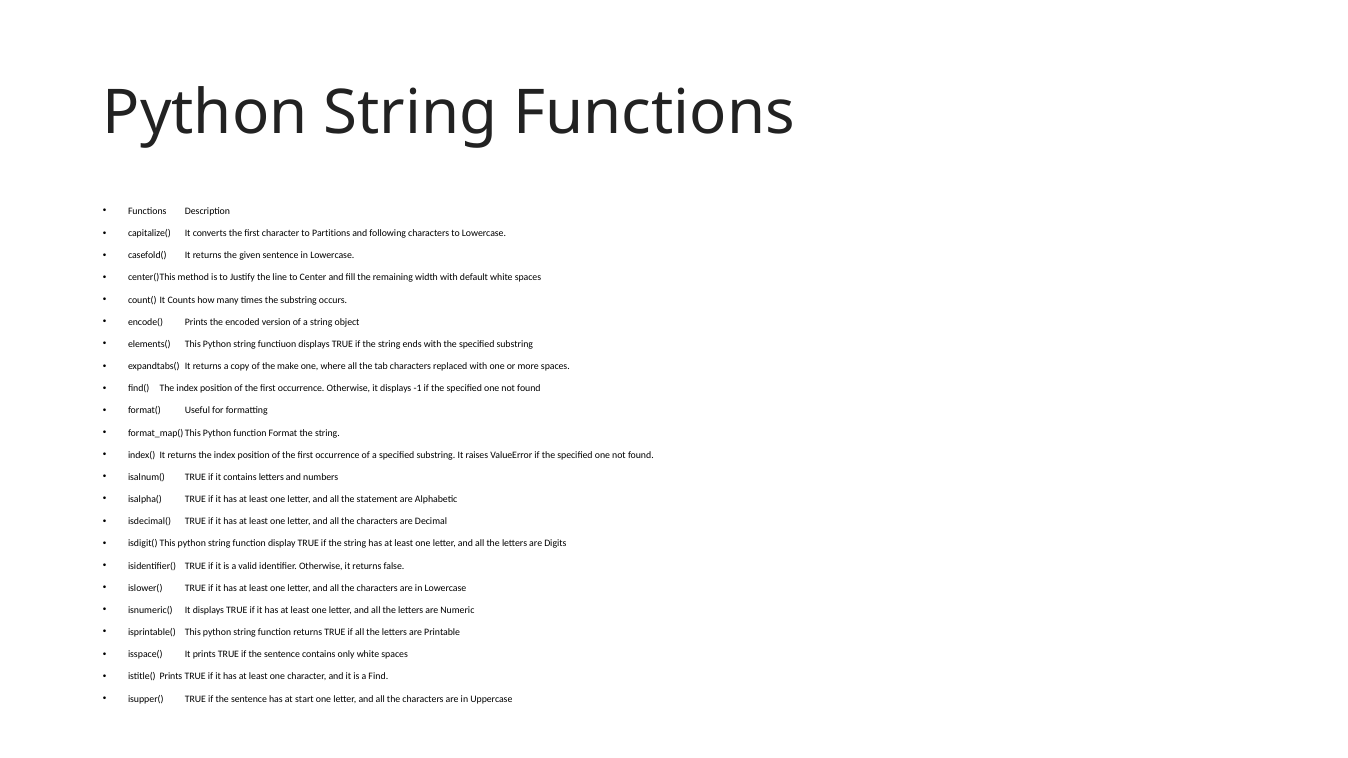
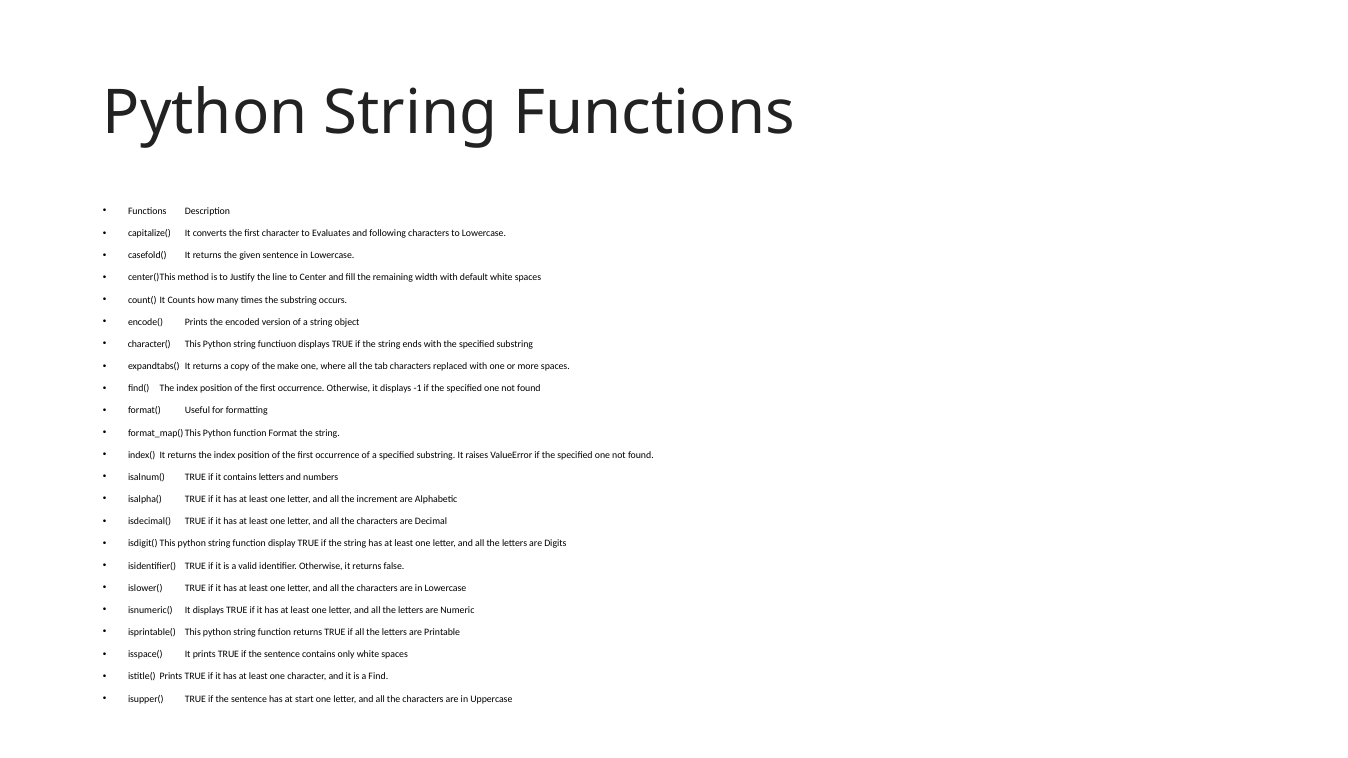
Partitions: Partitions -> Evaluates (331, 233)
elements(: elements( -> character( (149, 344)
statement: statement -> increment (377, 500)
